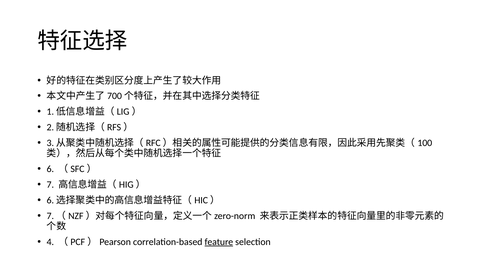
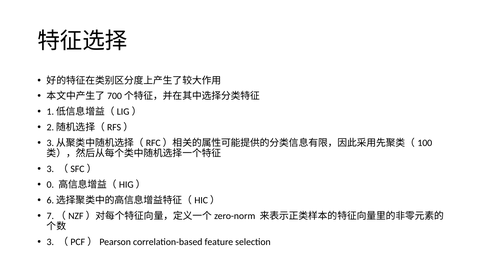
6: 6 -> 3 (50, 169)
7: 7 -> 0 (50, 185)
4: 4 -> 3 (50, 242)
feature underline: present -> none (219, 242)
